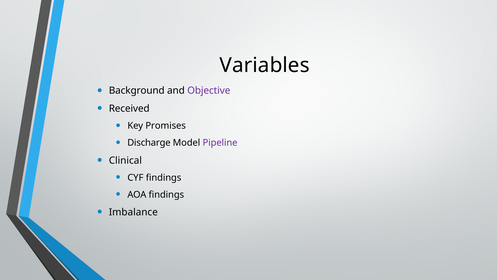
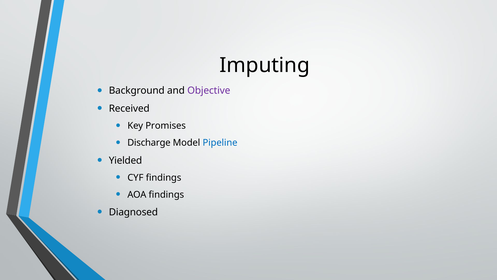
Variables: Variables -> Imputing (265, 65)
Pipeline colour: purple -> blue (220, 143)
Clinical: Clinical -> Yielded (125, 160)
Imbalance: Imbalance -> Diagnosed (133, 212)
